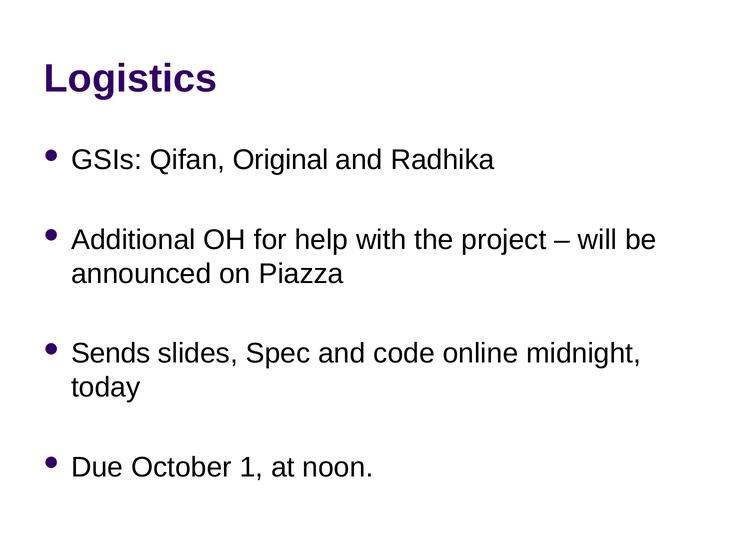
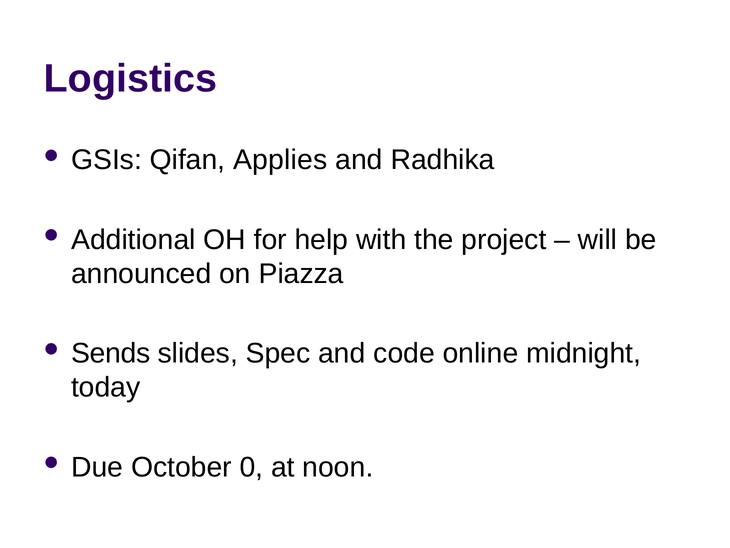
Original: Original -> Applies (280, 160)
1: 1 -> 0 (251, 467)
